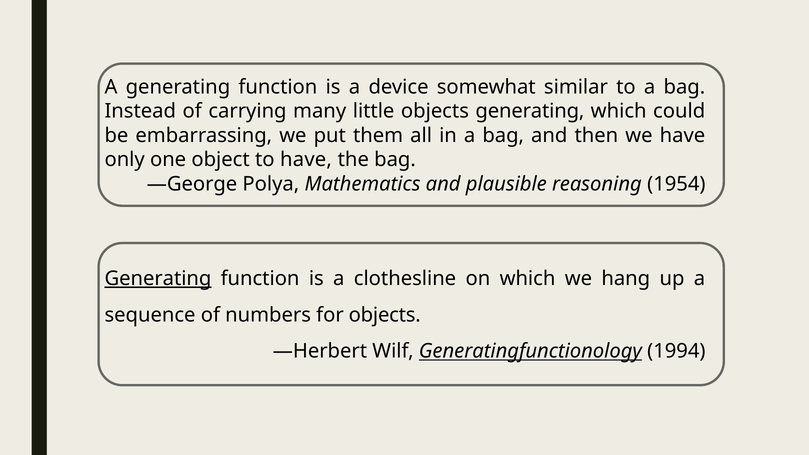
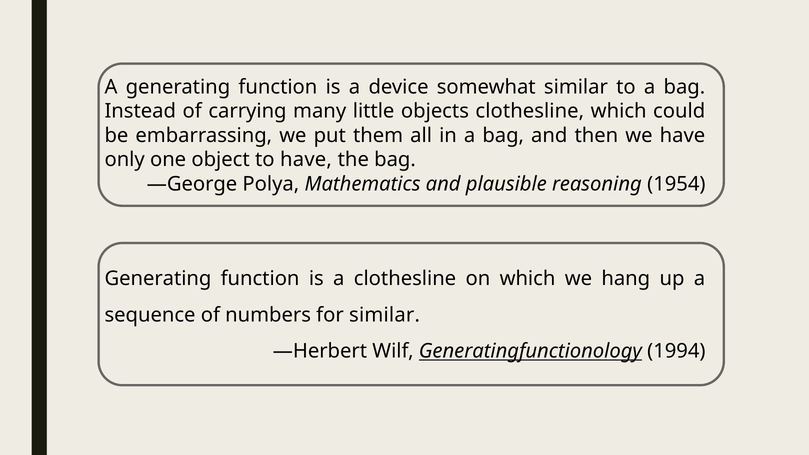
objects generating: generating -> clothesline (530, 111)
Generating underline: present -> none (158, 278)
for objects: objects -> similar (385, 315)
